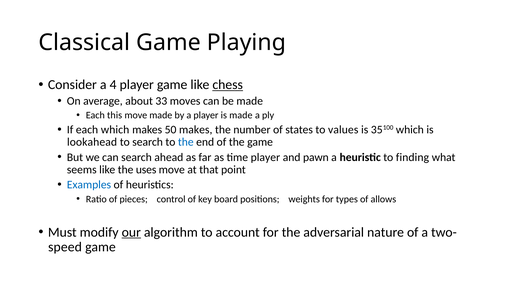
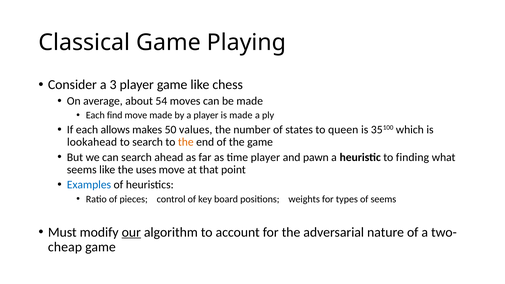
4: 4 -> 3 (113, 85)
chess underline: present -> none (228, 85)
33: 33 -> 54 (161, 101)
this: this -> find (115, 115)
each which: which -> allows (115, 130)
50 makes: makes -> values (196, 130)
values: values -> queen (343, 130)
the colour: blue -> orange (186, 142)
of allows: allows -> seems (383, 199)
speed: speed -> cheap (65, 247)
